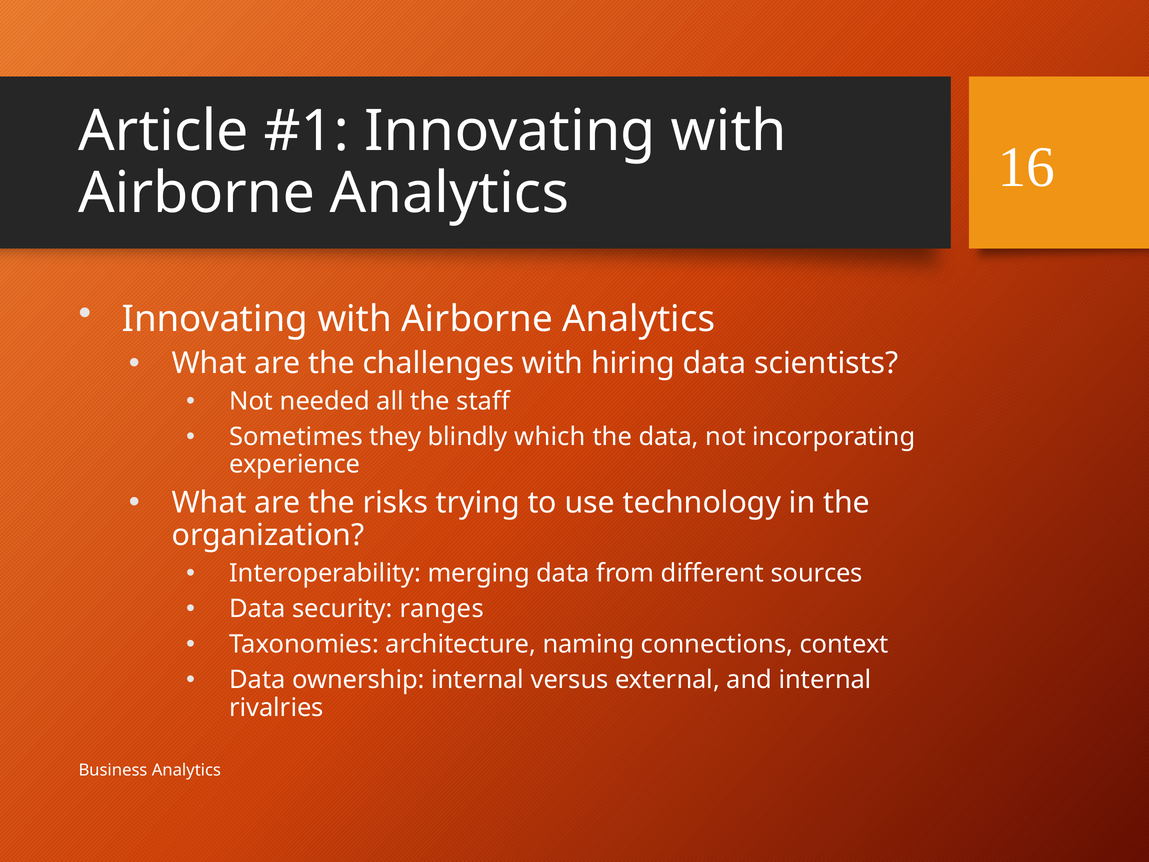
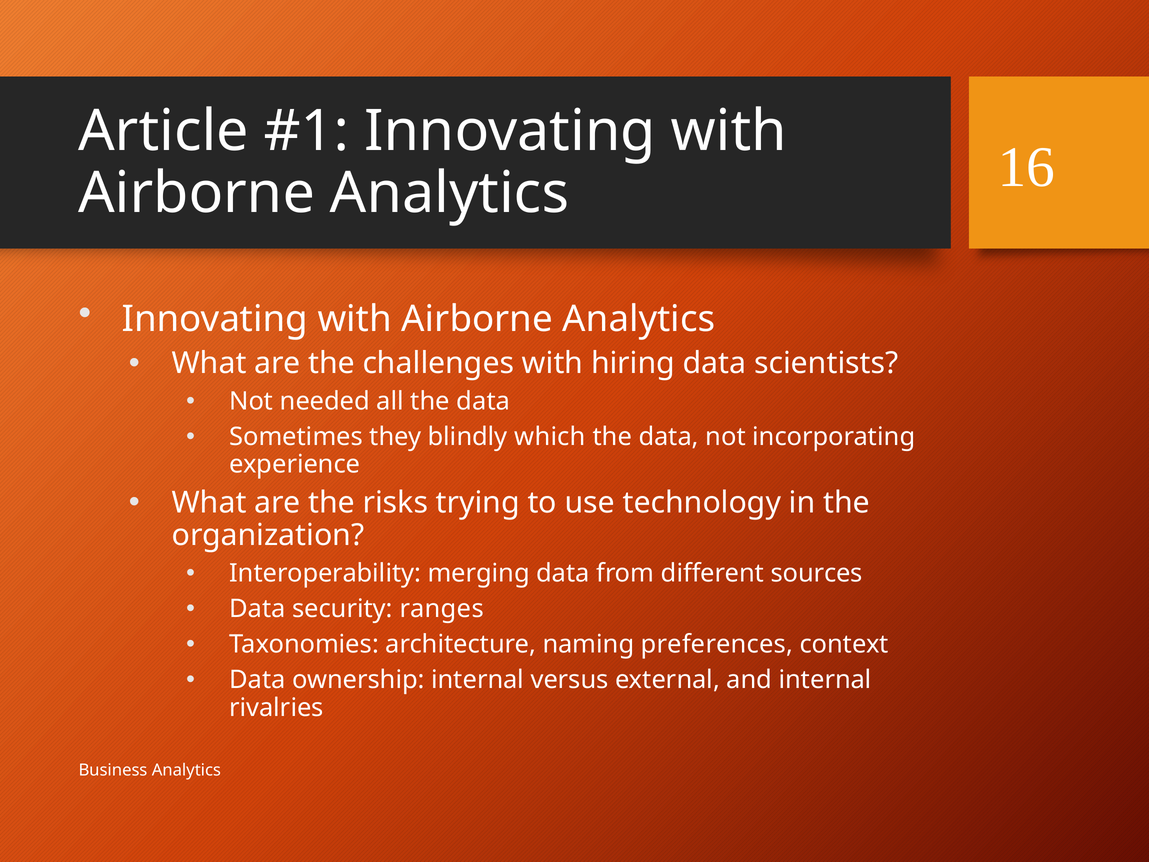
all the staff: staff -> data (483, 401)
connections: connections -> preferences (717, 644)
